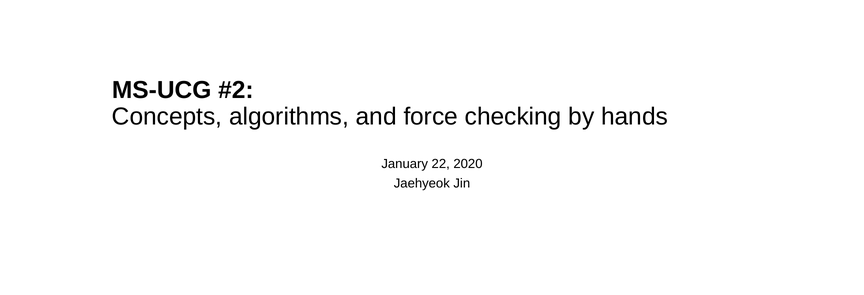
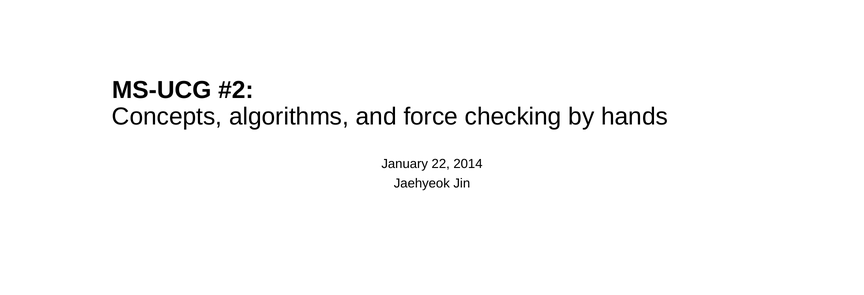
2020: 2020 -> 2014 (468, 164)
